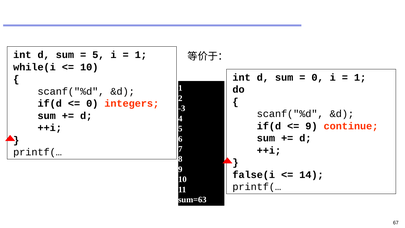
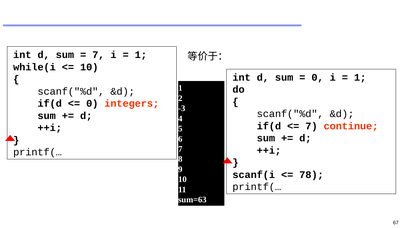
5: 5 -> 7 (98, 55)
9: 9 -> 7 (311, 126)
false(i: false(i -> scanf(i (254, 175)
14: 14 -> 78 (311, 175)
